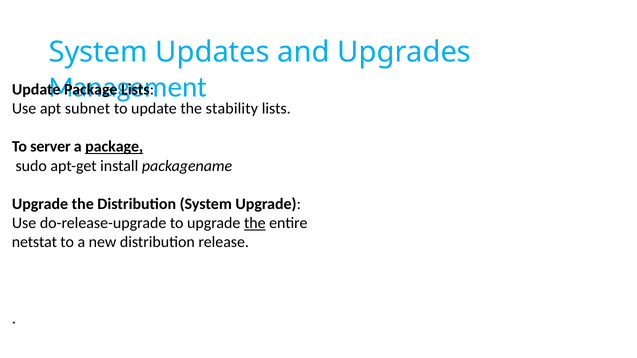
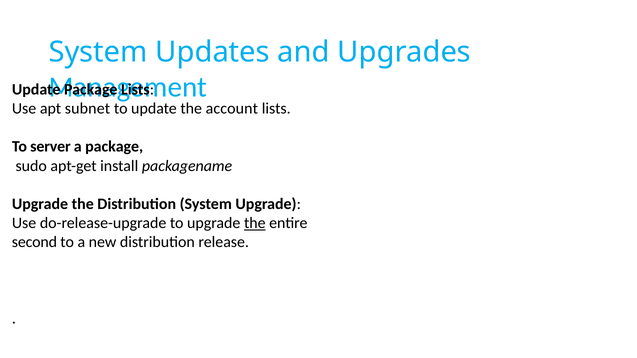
stability: stability -> account (232, 109)
package underline: present -> none (114, 147)
netstat: netstat -> second (34, 242)
